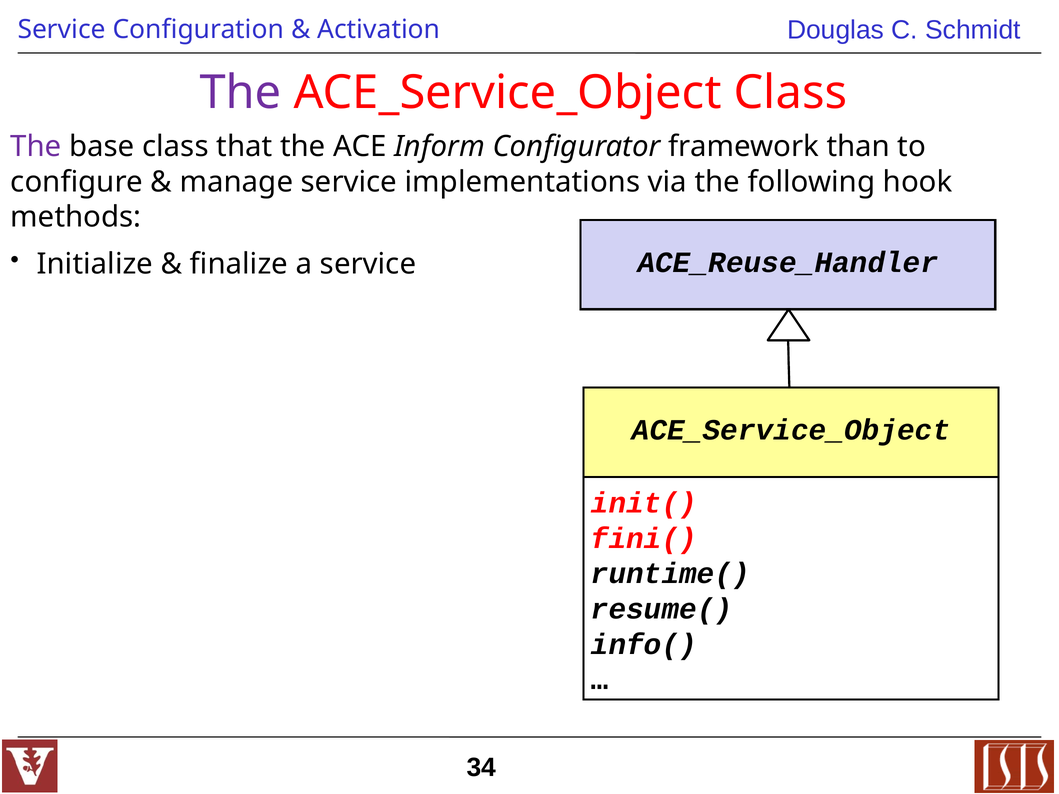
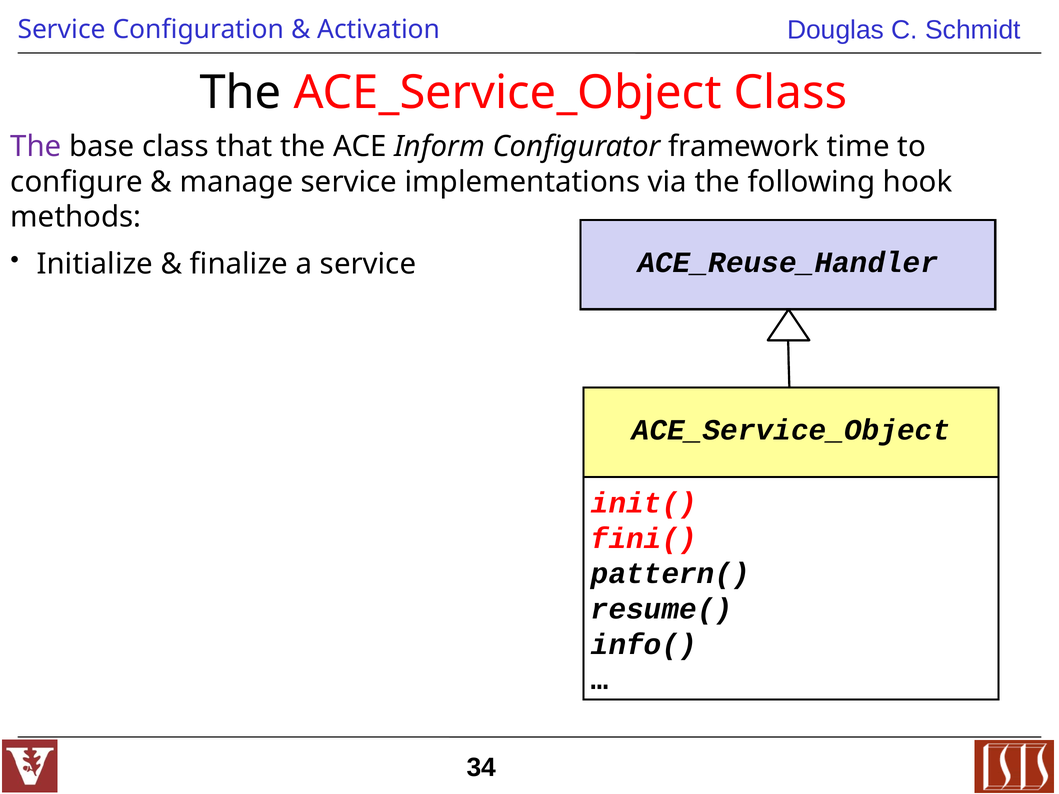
The colour: purple -> black (240, 93)
than: than -> time (858, 147)
runtime(: runtime( -> pattern( (670, 574)
